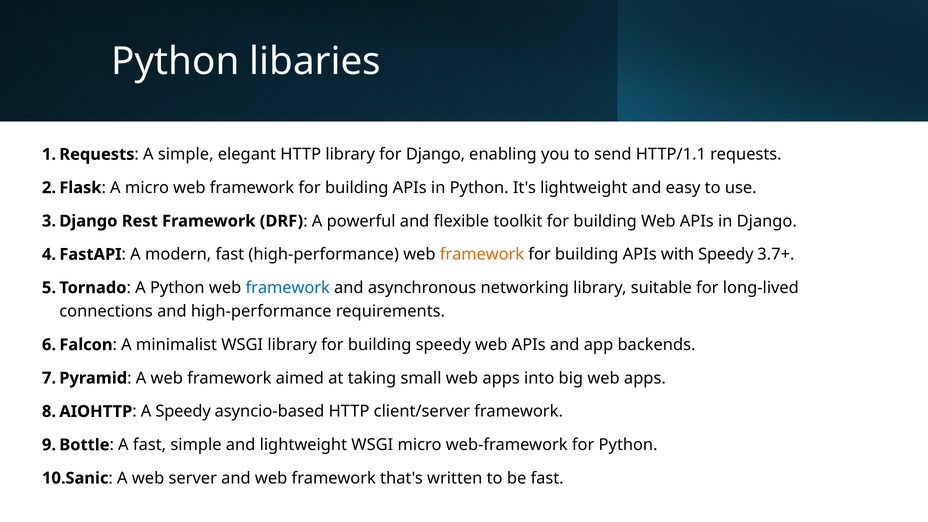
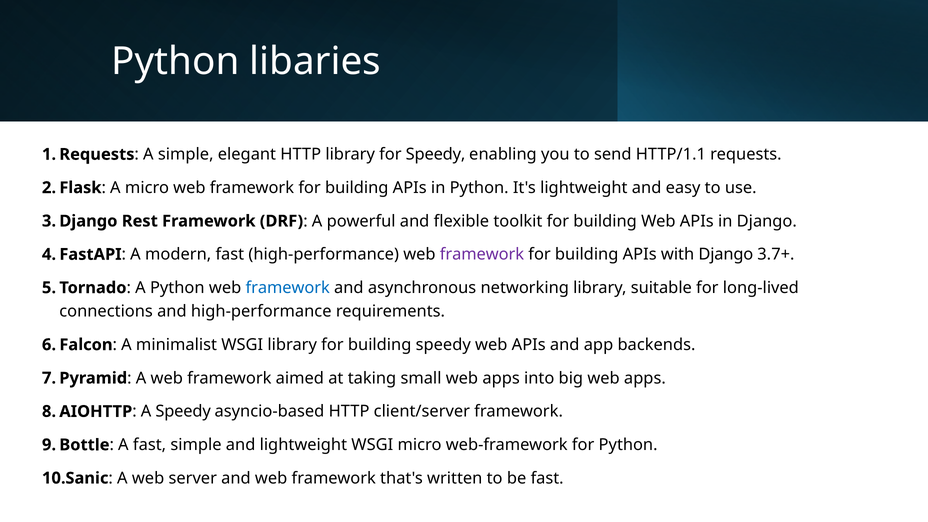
for Django: Django -> Speedy (436, 154)
framework colour: orange -> purple (482, 254)
with Speedy: Speedy -> Django (726, 254)
